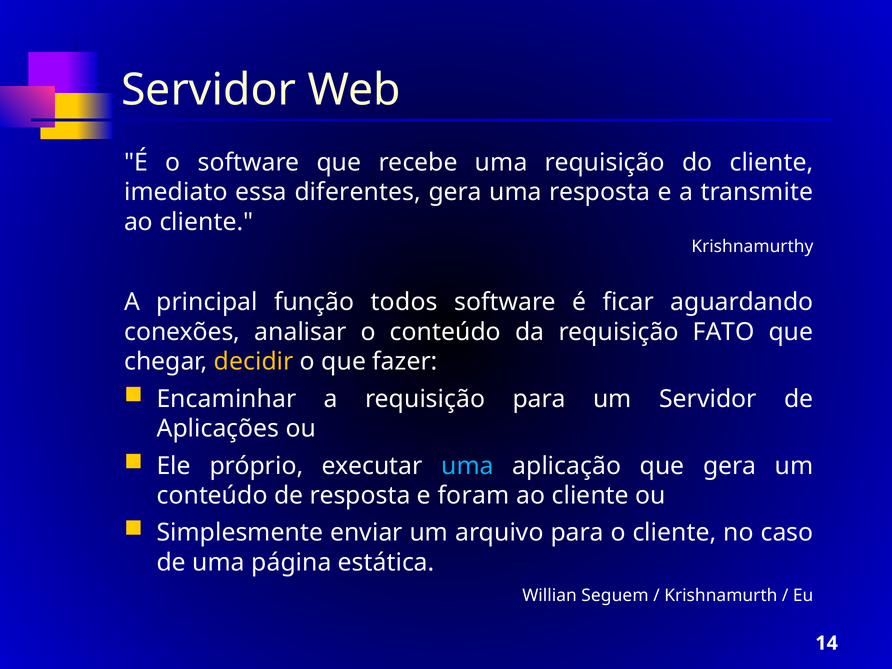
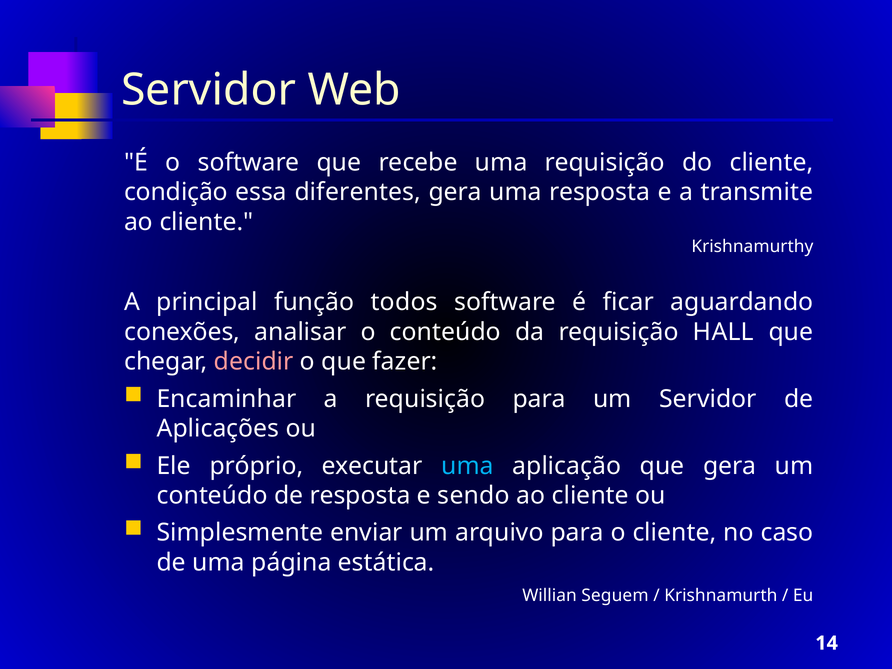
imediato: imediato -> condição (176, 192)
FATO: FATO -> HALL (723, 332)
decidir colour: yellow -> pink (254, 362)
foram: foram -> sendo (474, 496)
